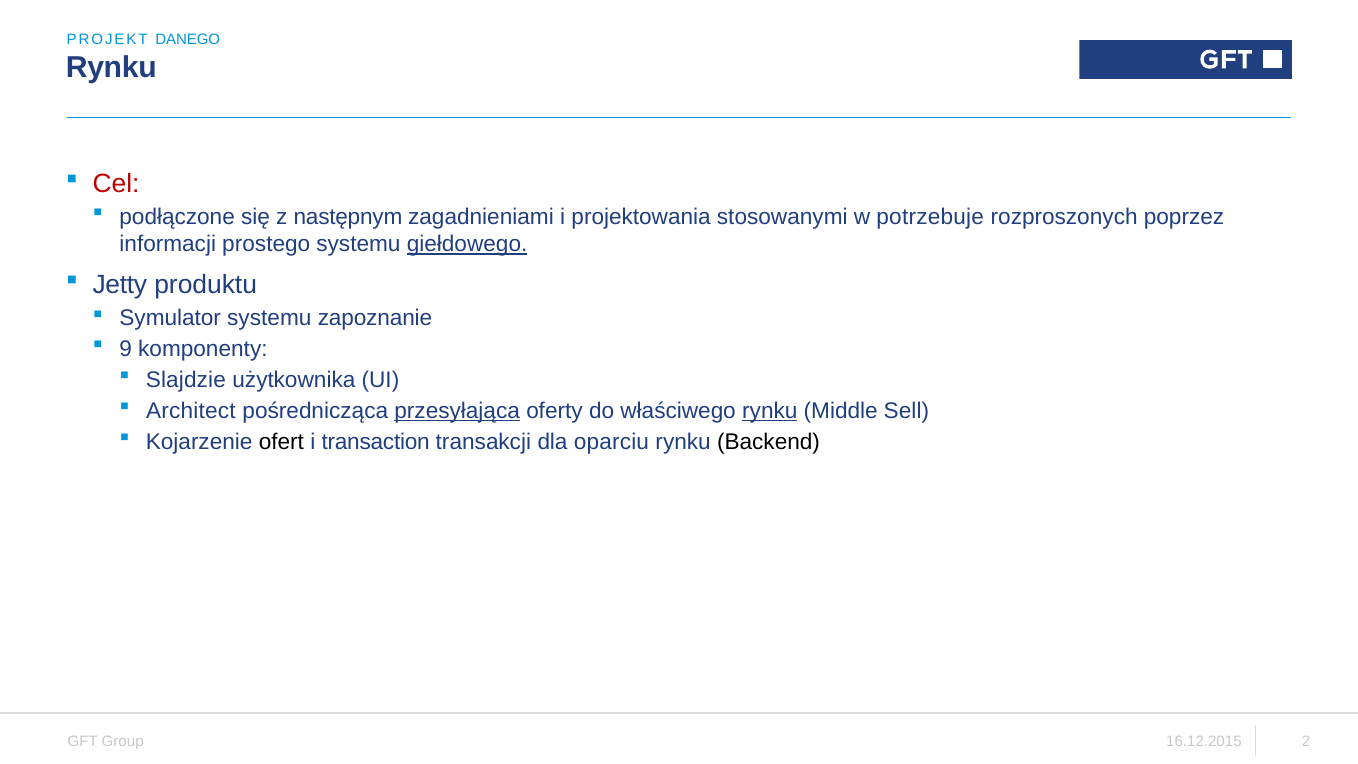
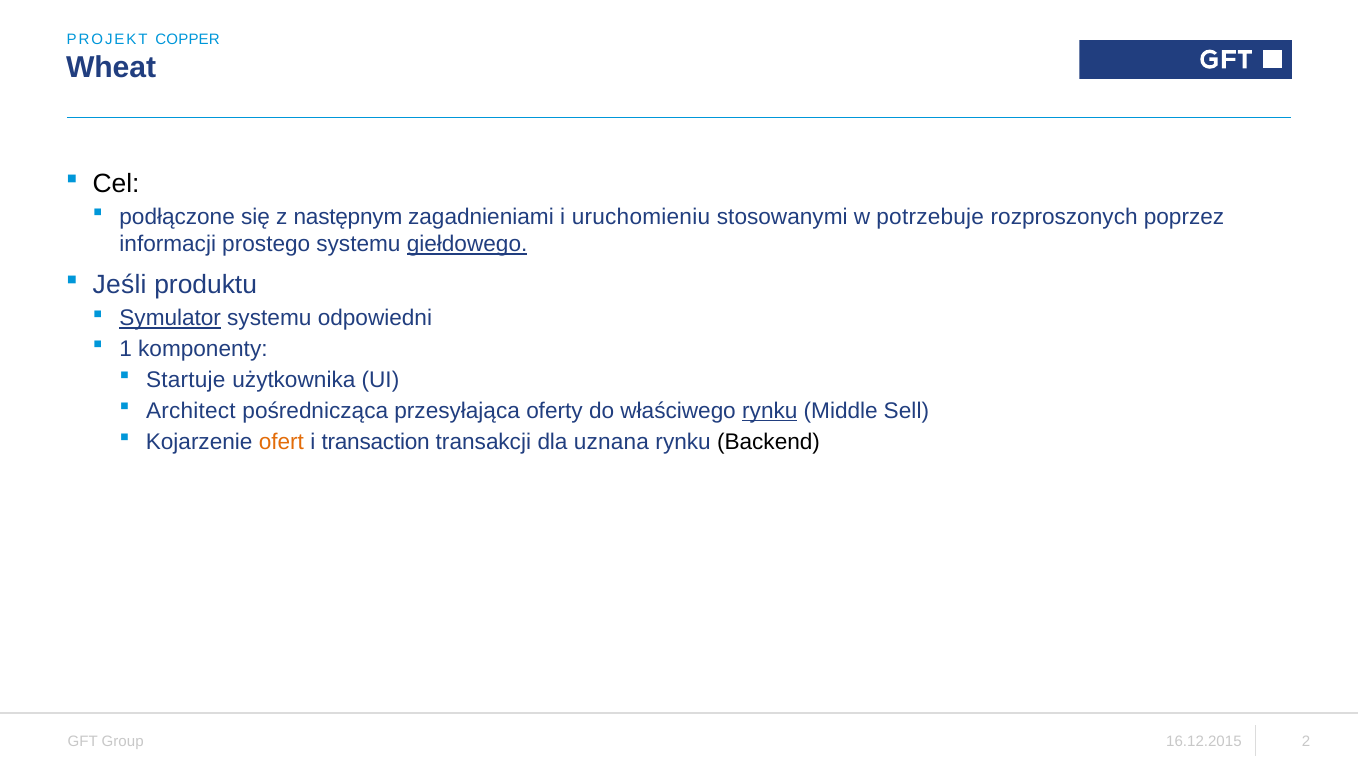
DANEGO: DANEGO -> COPPER (188, 40)
Rynku: Rynku -> Wheat (111, 68)
Cel colour: red -> black (116, 184)
projektowania: projektowania -> uruchomieniu (641, 217)
Jetty: Jetty -> Jeśli (120, 285)
Symulator underline: none -> present (170, 318)
zapoznanie: zapoznanie -> odpowiedni (375, 318)
9: 9 -> 1 (126, 349)
Slajdzie: Slajdzie -> Startuje (186, 380)
przesyłająca underline: present -> none (457, 411)
ofert colour: black -> orange (281, 442)
oparciu: oparciu -> uznana (611, 442)
